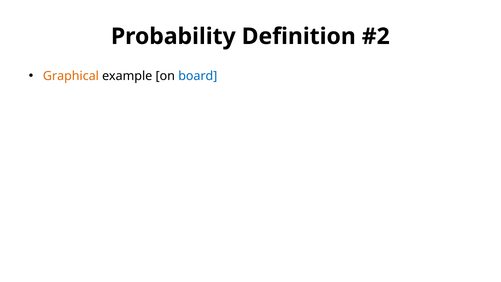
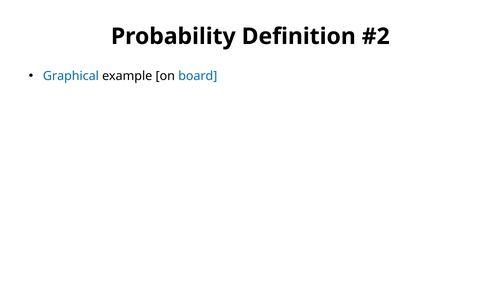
Graphical colour: orange -> blue (71, 76)
